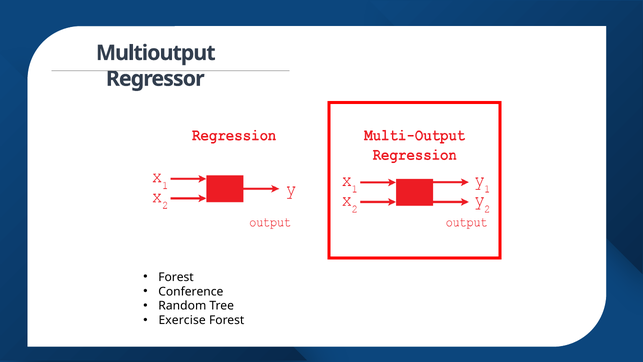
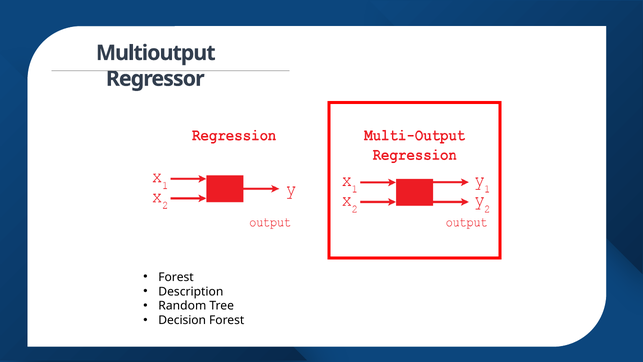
Conference: Conference -> Description (191, 291)
Exercise: Exercise -> Decision (182, 320)
